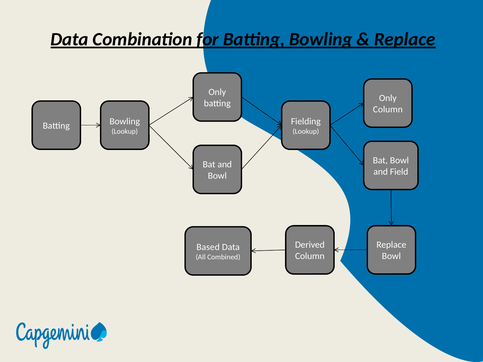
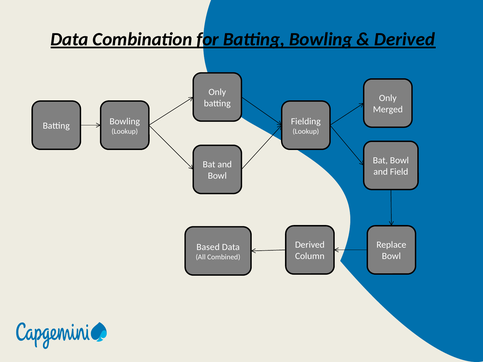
Replace: Replace -> Derived (405, 39)
Column: Column -> Merged (388, 109)
